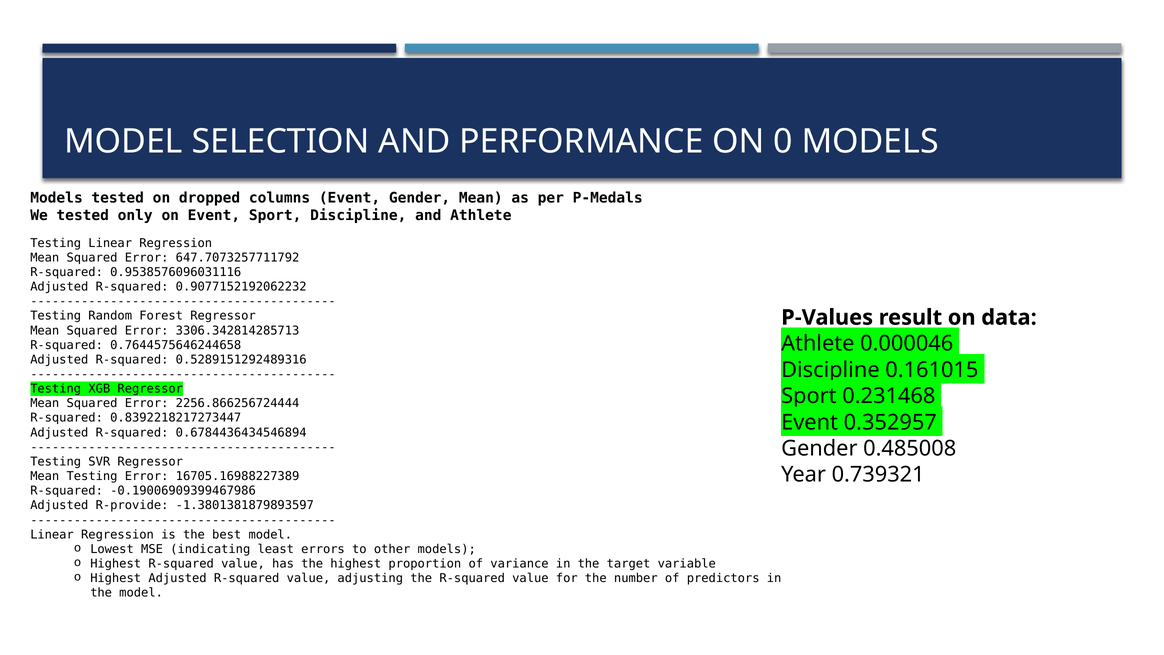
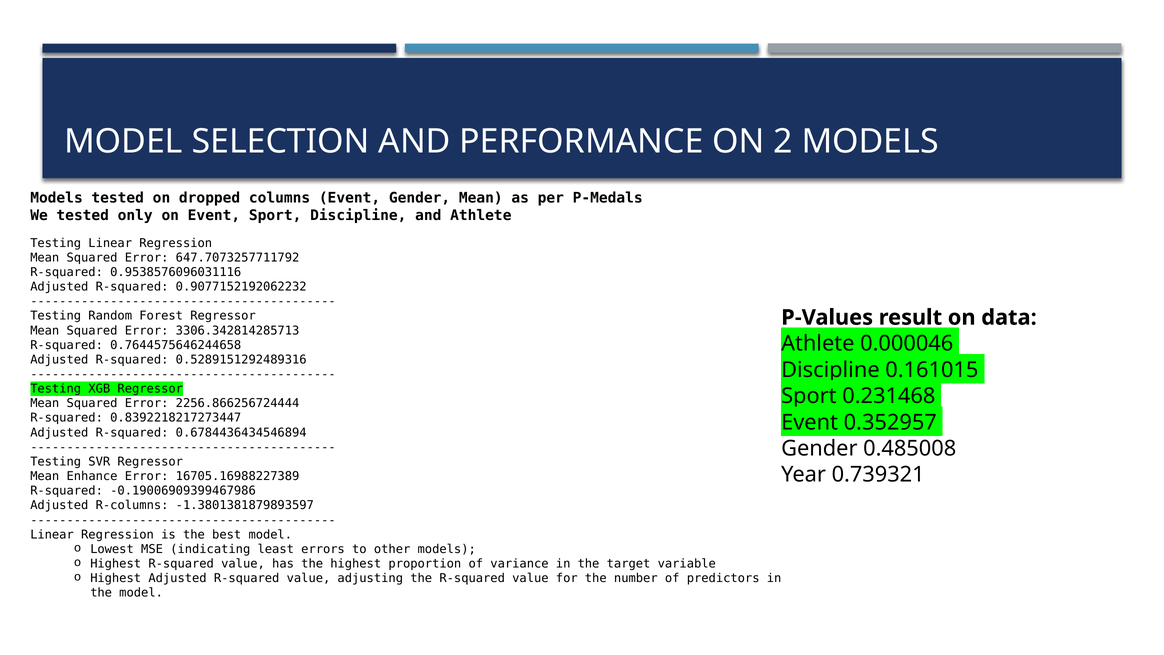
0: 0 -> 2 (783, 142)
Mean Testing: Testing -> Enhance (92, 476)
R-provide: R-provide -> R-columns (132, 505)
